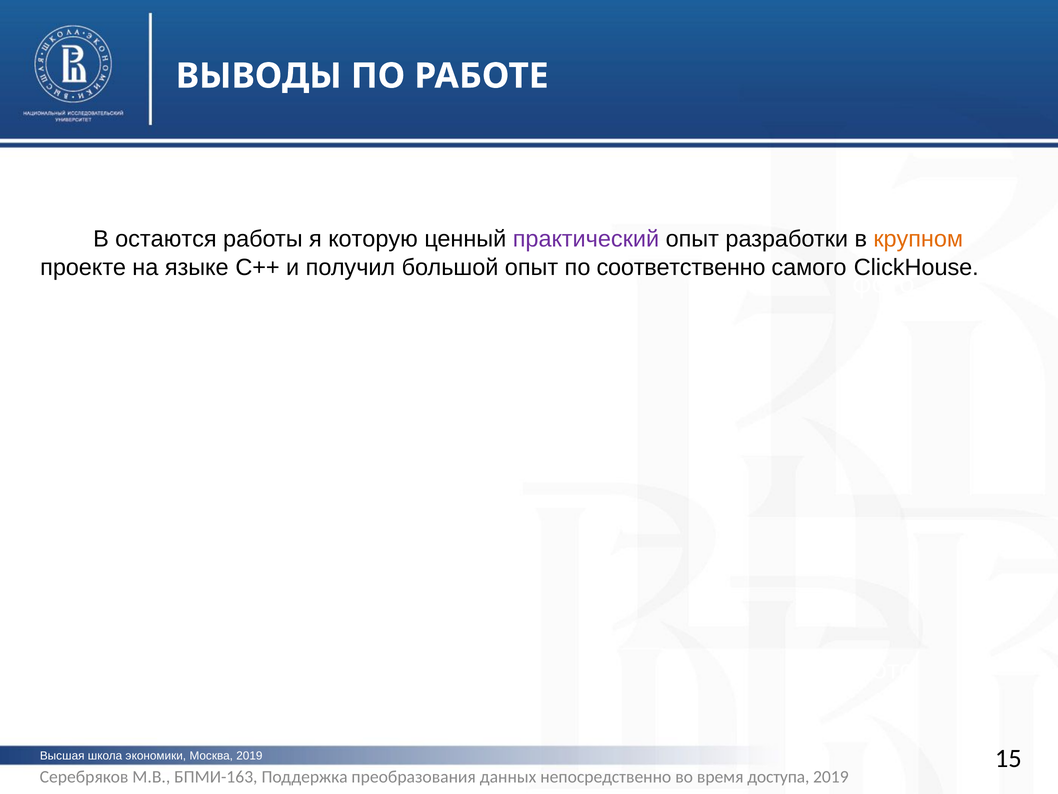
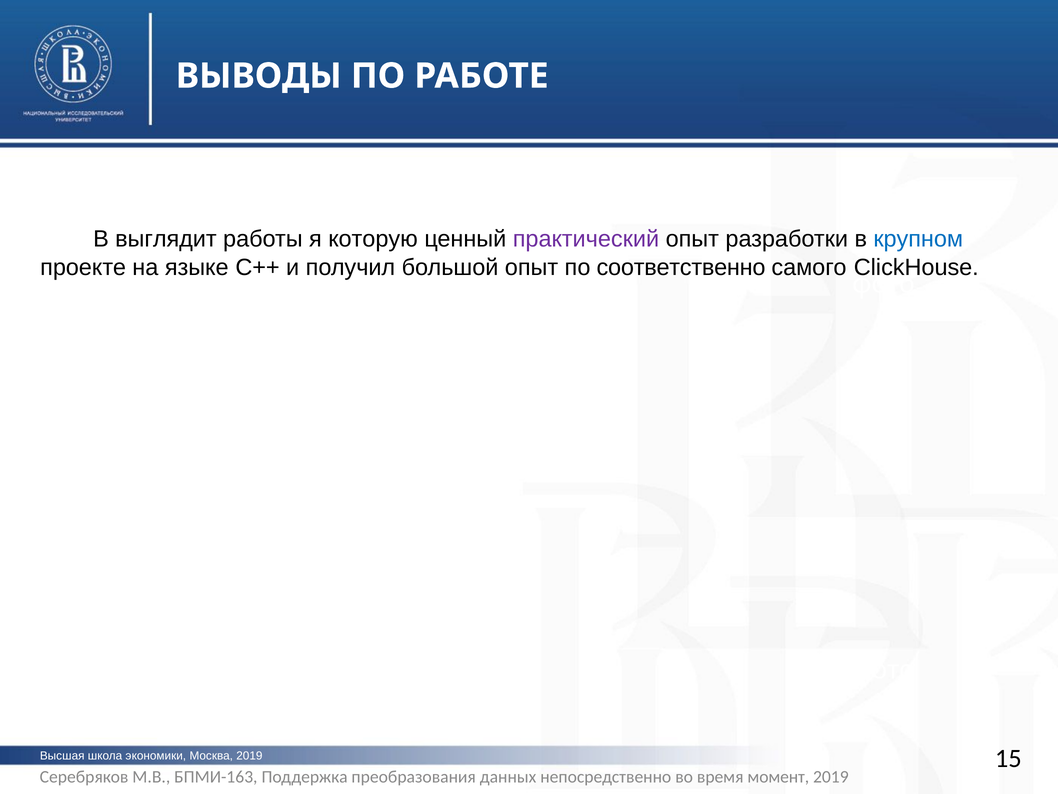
остаются: остаются -> выглядит (166, 239)
крупном colour: orange -> blue (918, 239)
доступа: доступа -> момент (778, 776)
